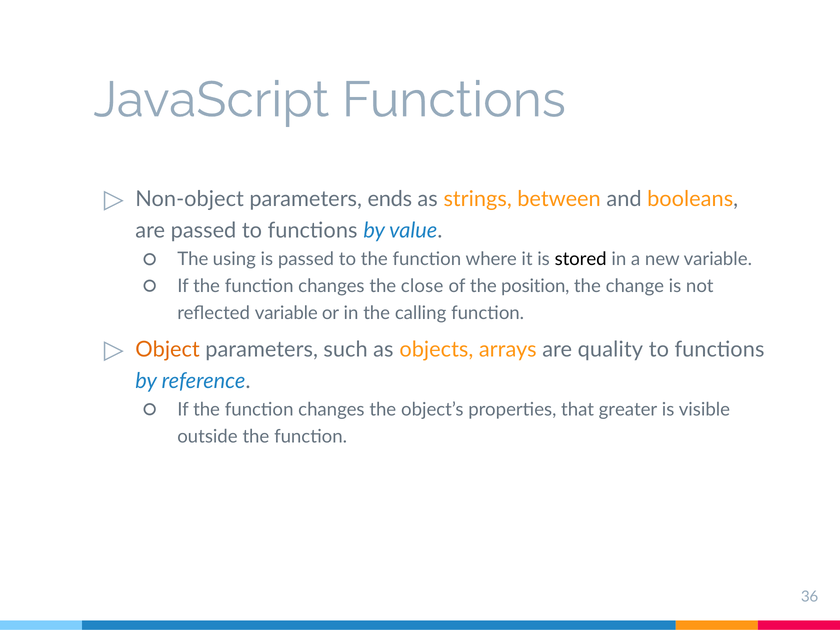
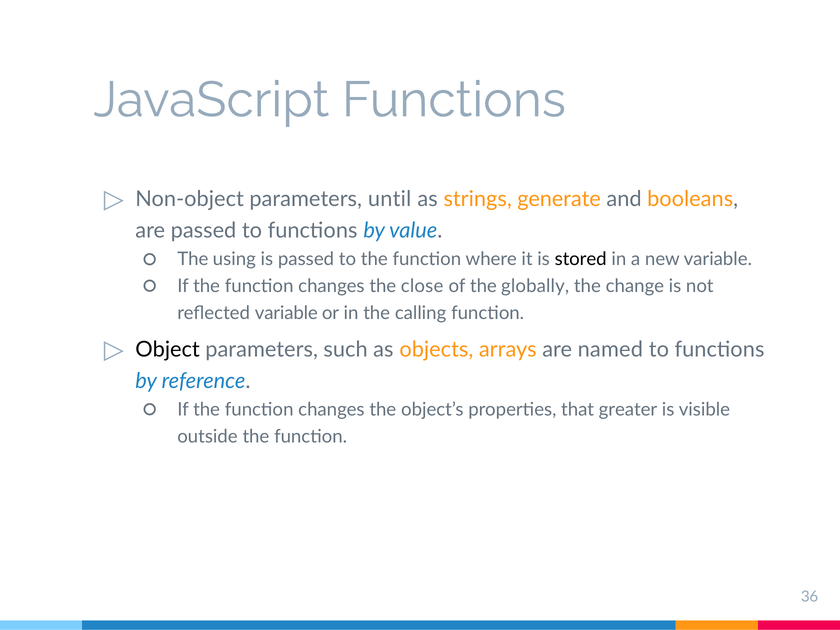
ends: ends -> until (390, 199)
between: between -> generate (559, 199)
position: position -> globally (535, 286)
Object colour: orange -> black (168, 350)
quality: quality -> named (610, 350)
